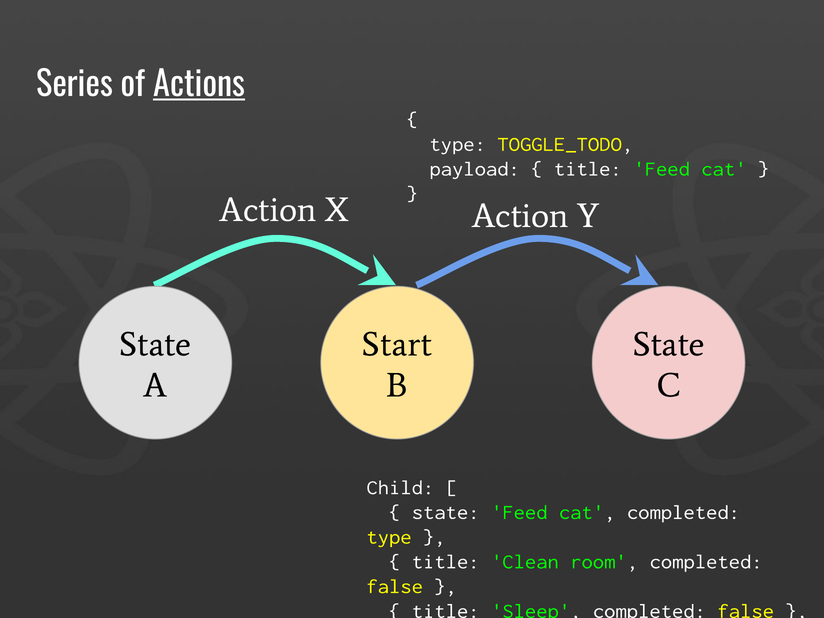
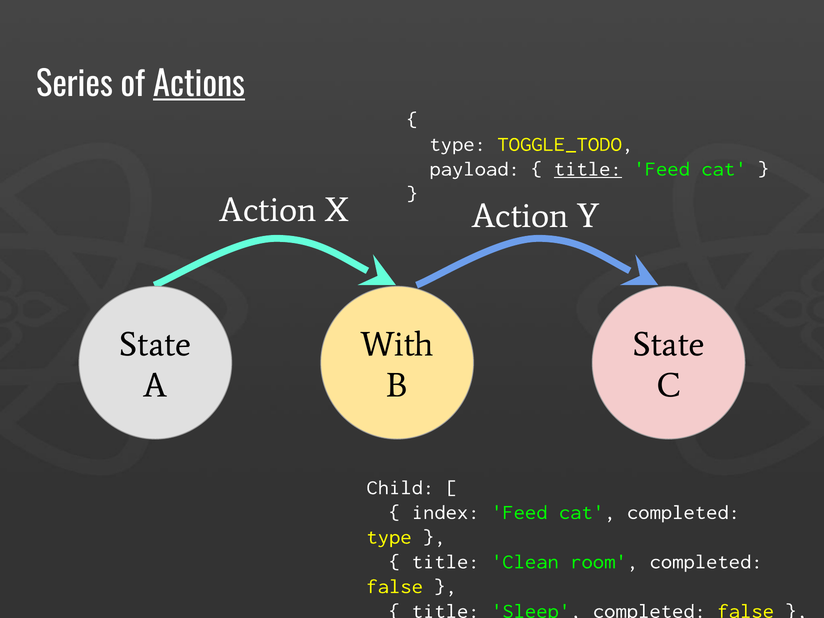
title underline: none -> present (588, 169)
Start: Start -> With (397, 344)
state: state -> index (446, 512)
